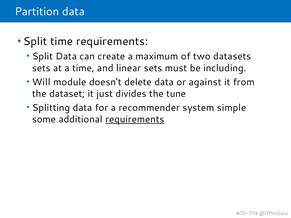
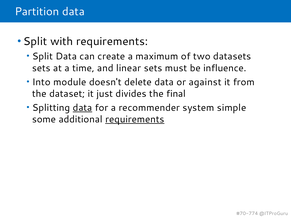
Split time: time -> with (62, 42)
including: including -> influence (225, 68)
Will: Will -> Into (41, 82)
tune: tune -> final (176, 94)
data underline: none -> present (82, 108)
